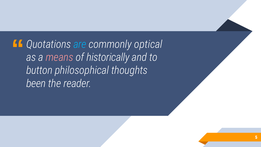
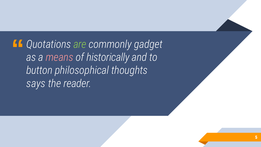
are colour: light blue -> light green (80, 44)
optical: optical -> gadget (148, 44)
been: been -> says (36, 83)
